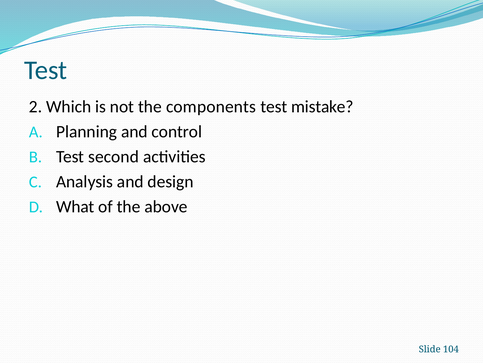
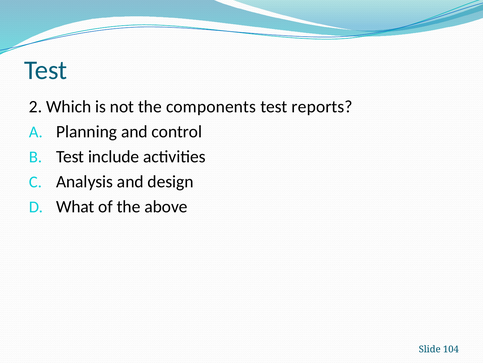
mistake: mistake -> reports (322, 107)
second: second -> include (114, 157)
